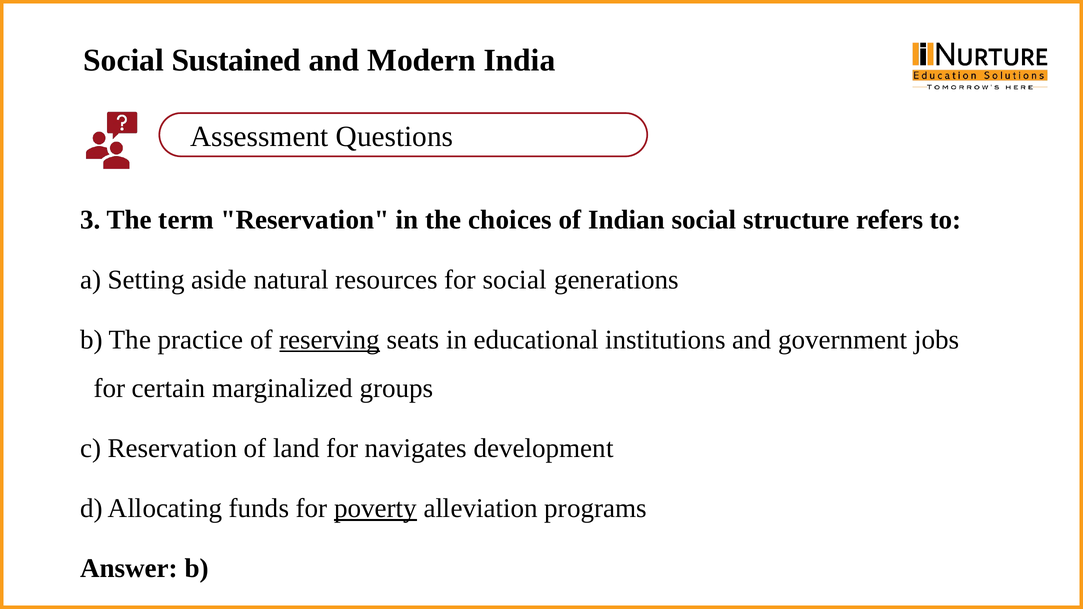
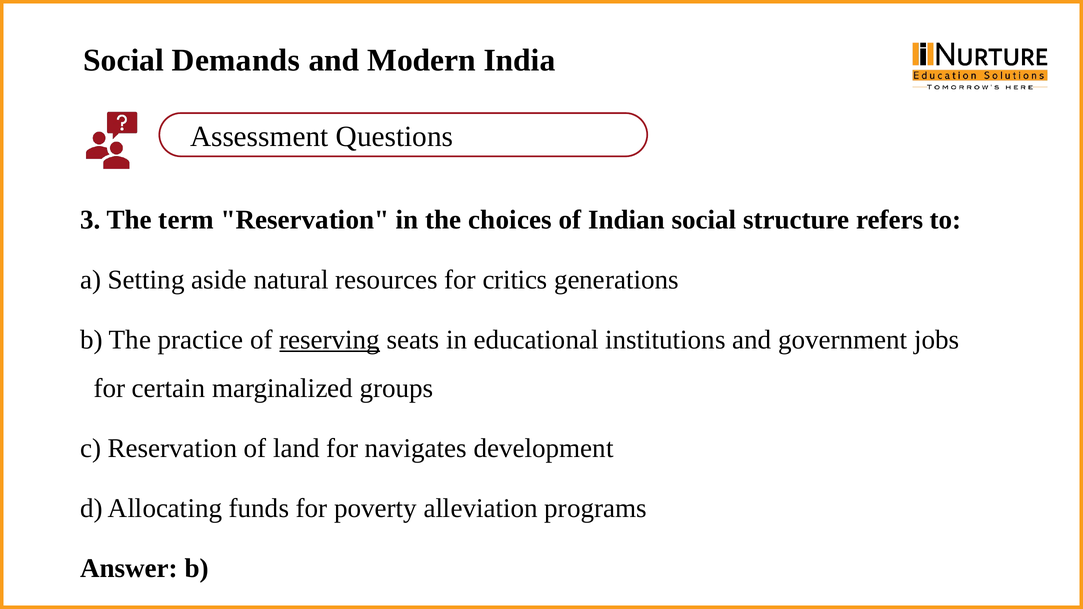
Sustained: Sustained -> Demands (236, 60)
for social: social -> critics (515, 280)
poverty underline: present -> none (375, 509)
